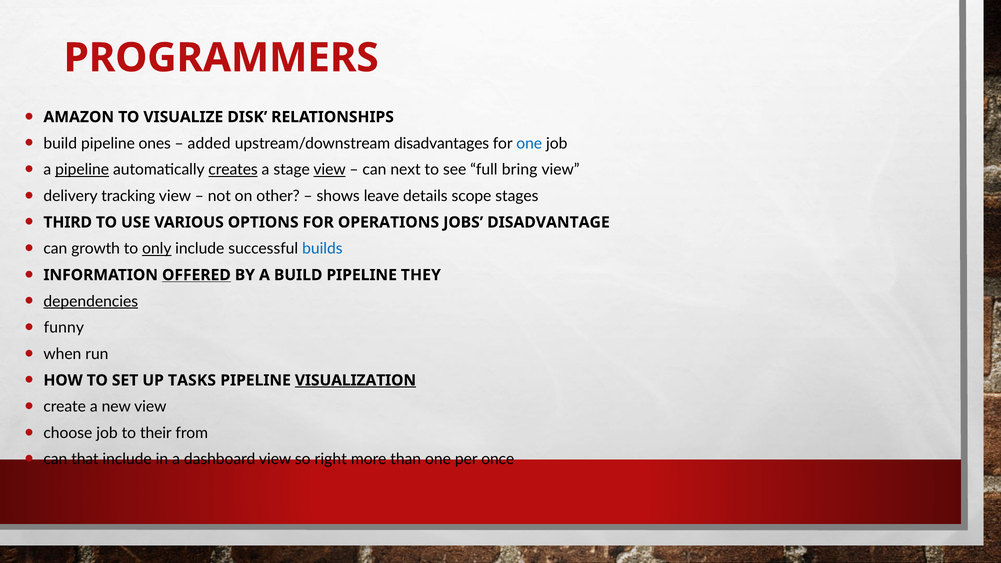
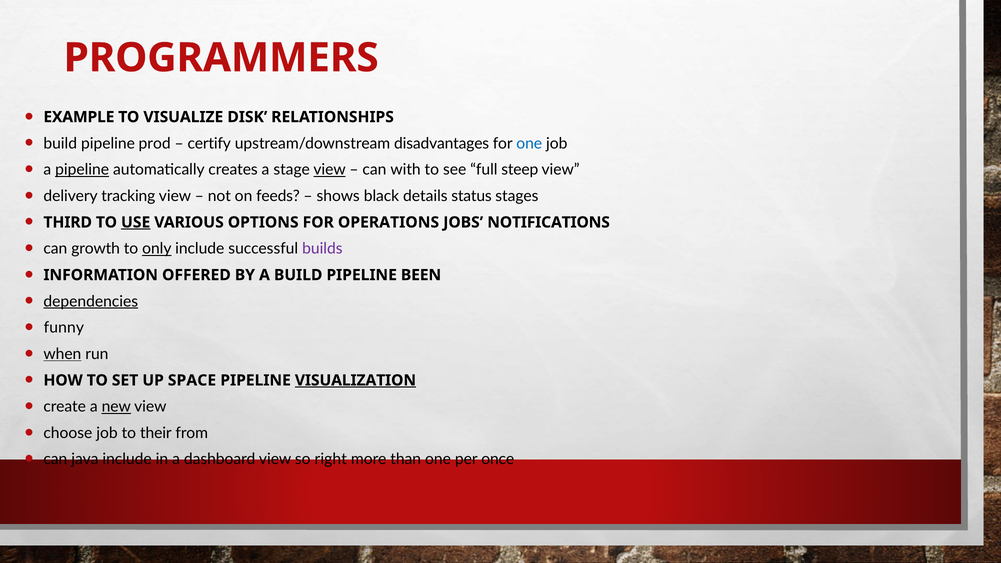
AMAZON: AMAZON -> EXAMPLE (79, 117)
ones: ones -> prod (155, 143)
added: added -> certify (209, 143)
creates underline: present -> none (233, 170)
next: next -> with (406, 170)
bring: bring -> steep (520, 170)
other: other -> feeds (278, 196)
leave: leave -> black (381, 196)
scope: scope -> status (472, 196)
USE underline: none -> present (136, 222)
DISADVANTAGE: DISADVANTAGE -> NOTIFICATIONS (549, 222)
builds colour: blue -> purple (322, 249)
OFFERED underline: present -> none (196, 275)
THEY: THEY -> BEEN (421, 275)
when underline: none -> present (62, 354)
TASKS: TASKS -> SPACE (192, 380)
new underline: none -> present (116, 407)
that: that -> java (85, 459)
